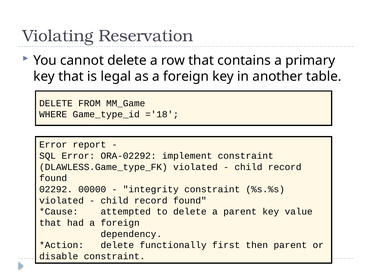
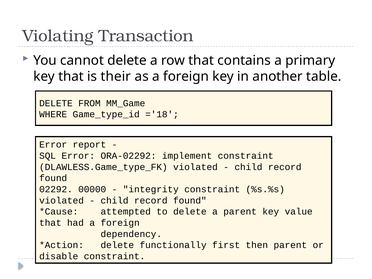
Reservation: Reservation -> Transaction (146, 36)
legal: legal -> their (116, 77)
